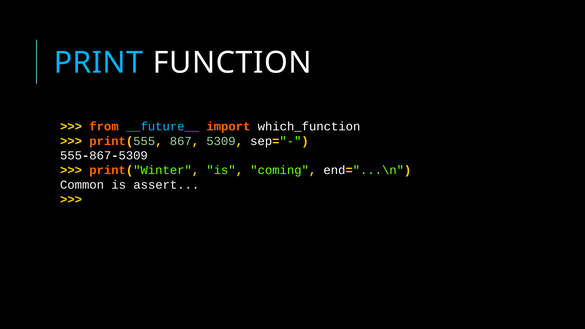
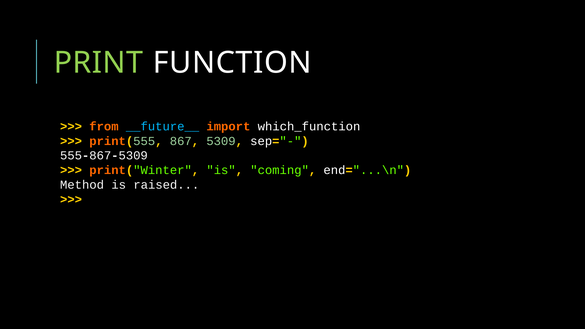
PRINT colour: light blue -> light green (98, 63)
Common: Common -> Method (82, 185)
assert: assert -> raised (166, 185)
